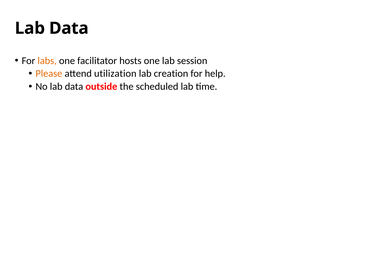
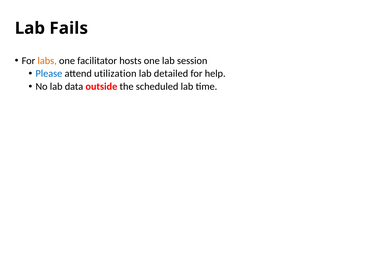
Data: Data -> Fails (69, 28)
Please colour: orange -> blue (49, 74)
creation: creation -> detailed (171, 74)
